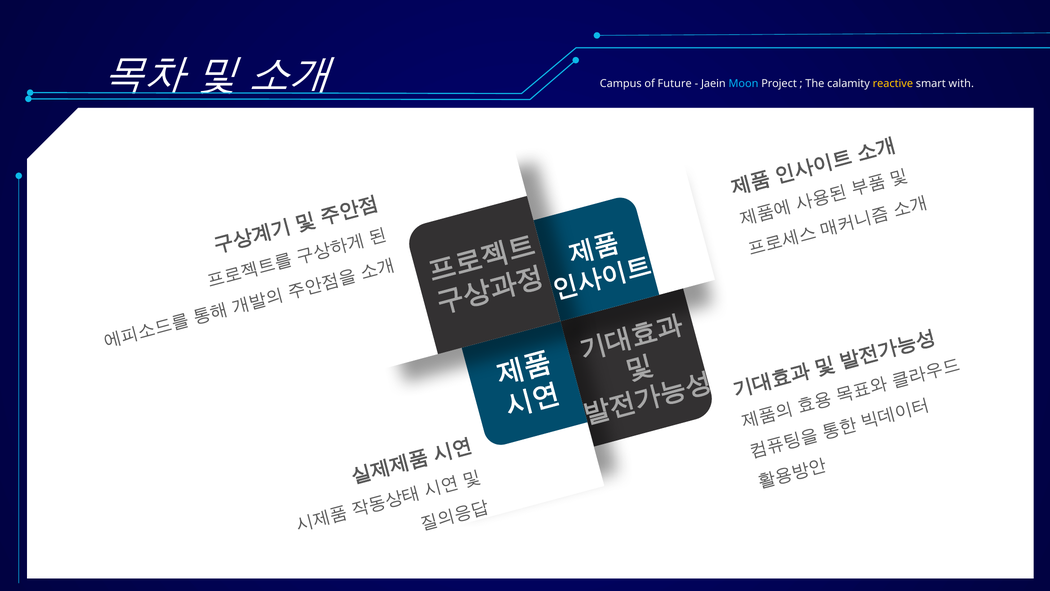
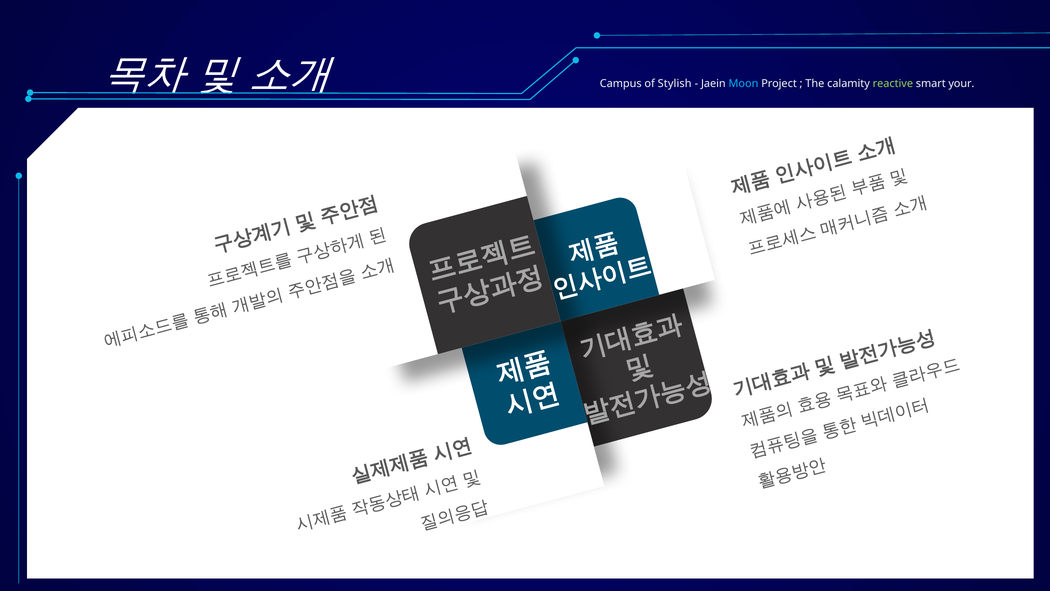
Future: Future -> Stylish (675, 83)
reactive colour: yellow -> light green (893, 83)
with: with -> your (961, 83)
